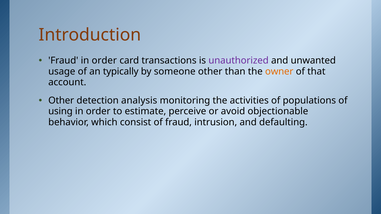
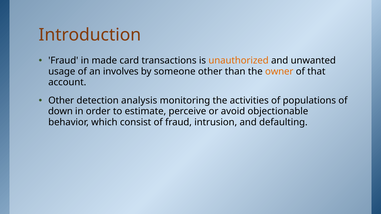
Fraud in order: order -> made (104, 61)
unauthorized colour: purple -> orange (239, 61)
typically: typically -> involves (121, 71)
using: using -> down (60, 111)
